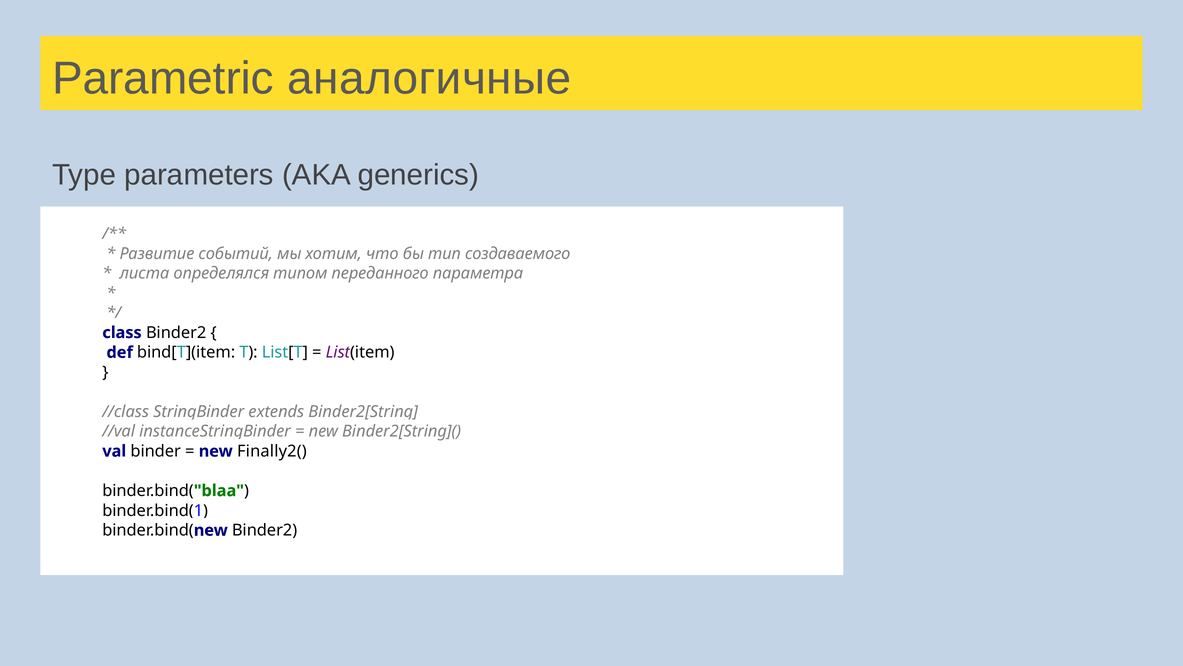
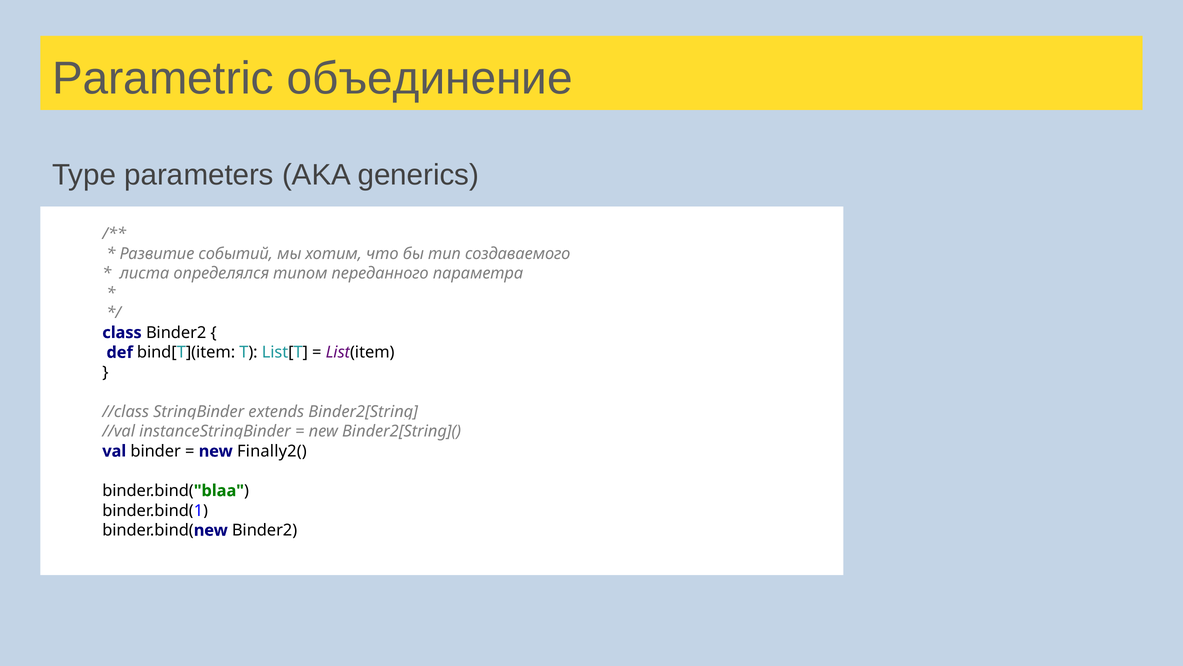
аналогичные: аналогичные -> объединение (430, 78)
